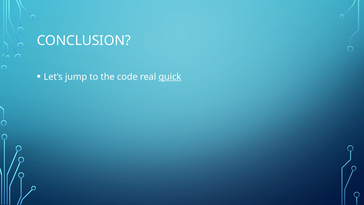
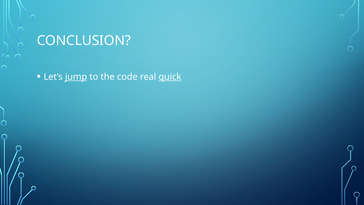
jump underline: none -> present (76, 77)
